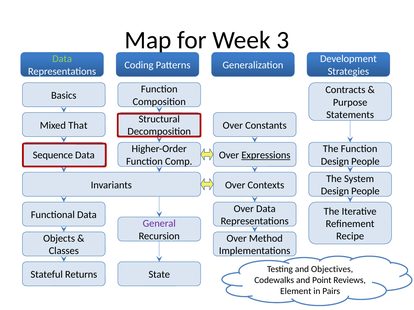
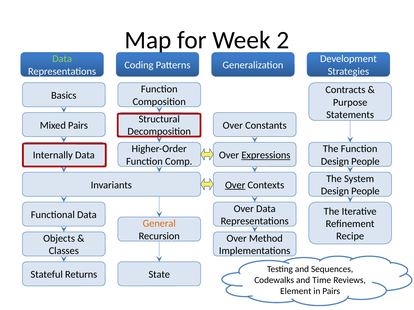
3: 3 -> 2 (283, 40)
Mixed That: That -> Pairs (78, 125)
Sequence: Sequence -> Internally (53, 155)
Over underline: none -> present (235, 185)
General colour: purple -> orange (159, 224)
Objectives: Objectives -> Sequences (332, 270)
Point: Point -> Time (322, 281)
